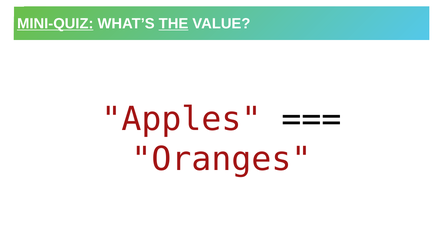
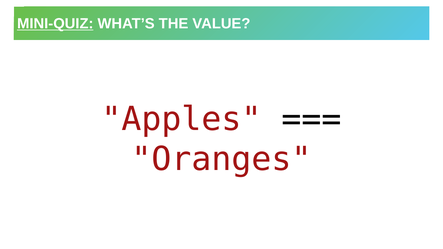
THE underline: present -> none (173, 24)
